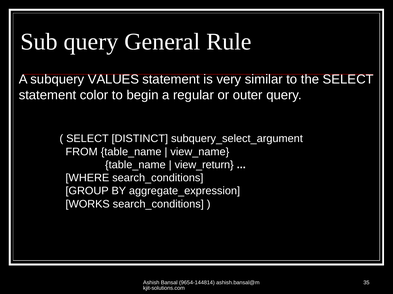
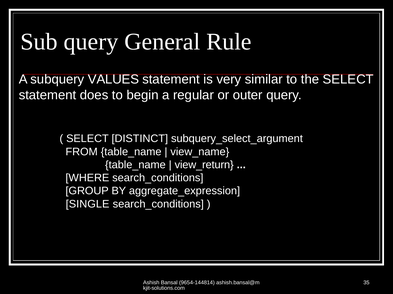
color: color -> does (94, 95)
WORKS: WORKS -> SINGLE (88, 204)
